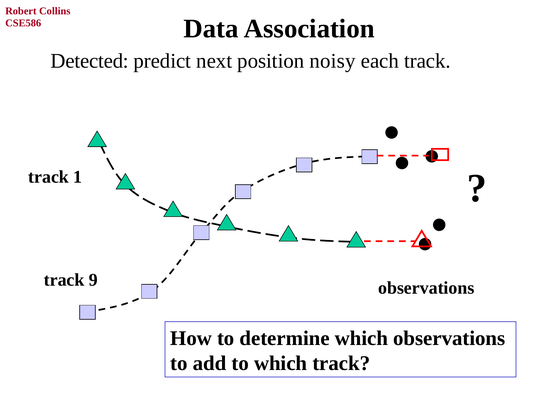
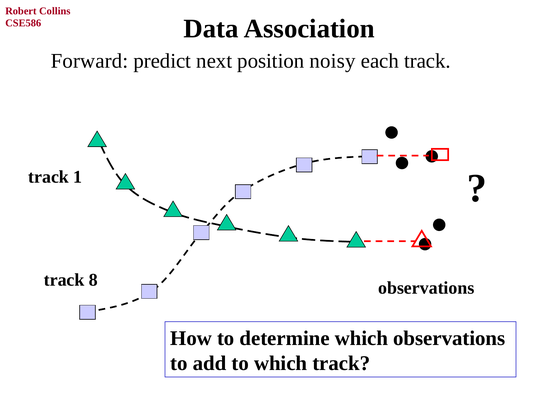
Detected: Detected -> Forward (90, 61)
9: 9 -> 8 (93, 280)
